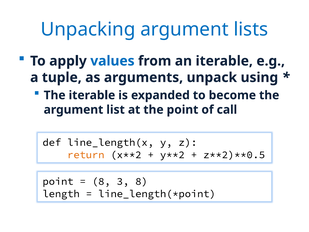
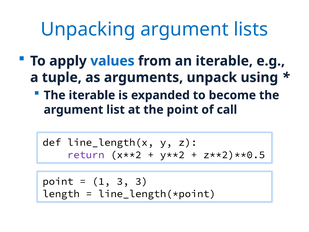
return colour: orange -> purple (86, 155)
8: 8 -> 1 (101, 181)
3 8: 8 -> 3 (141, 181)
